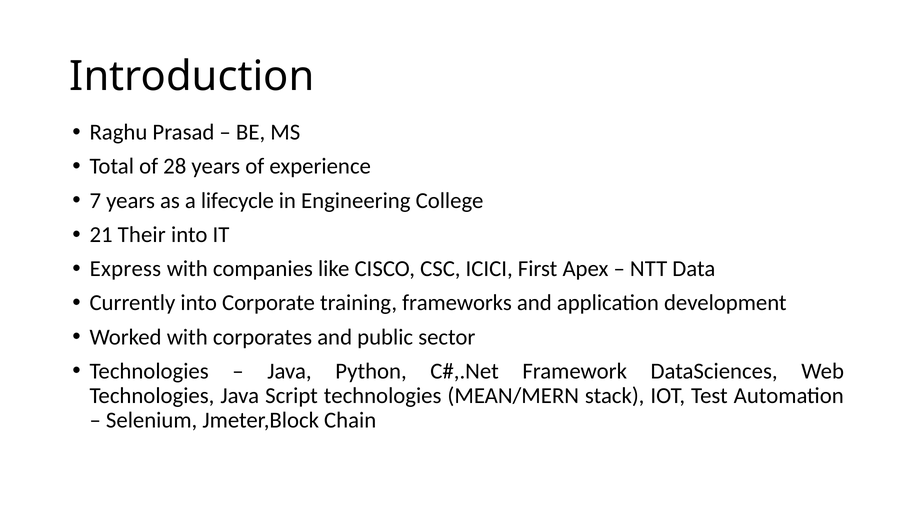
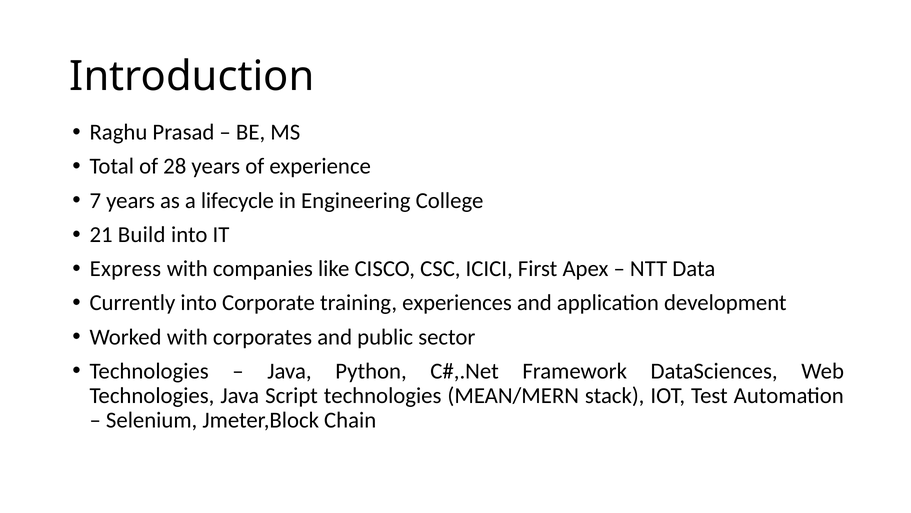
Their: Their -> Build (142, 234)
frameworks: frameworks -> experiences (457, 303)
